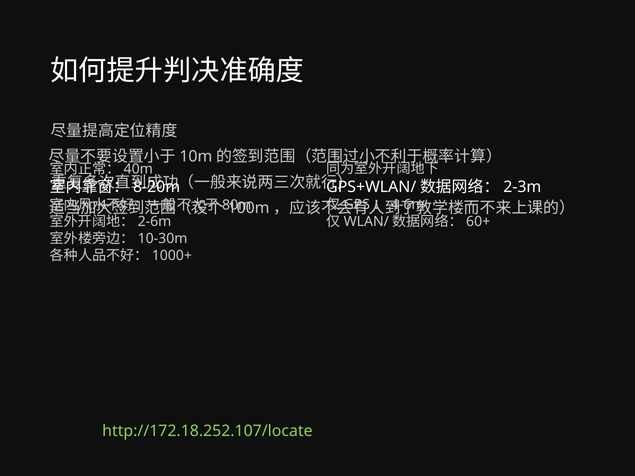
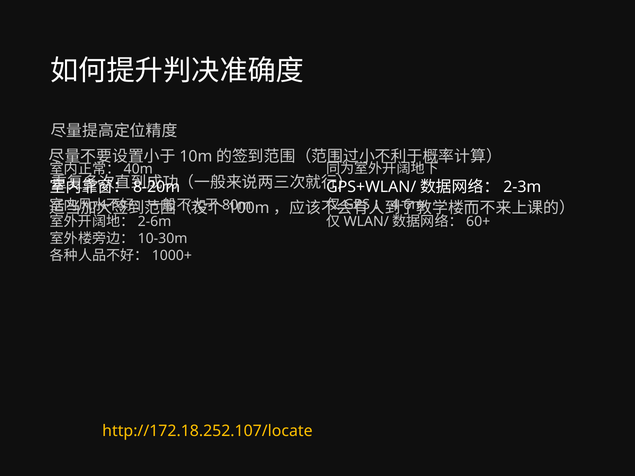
http://172.18.252.107/locate colour: light green -> yellow (207, 431)
